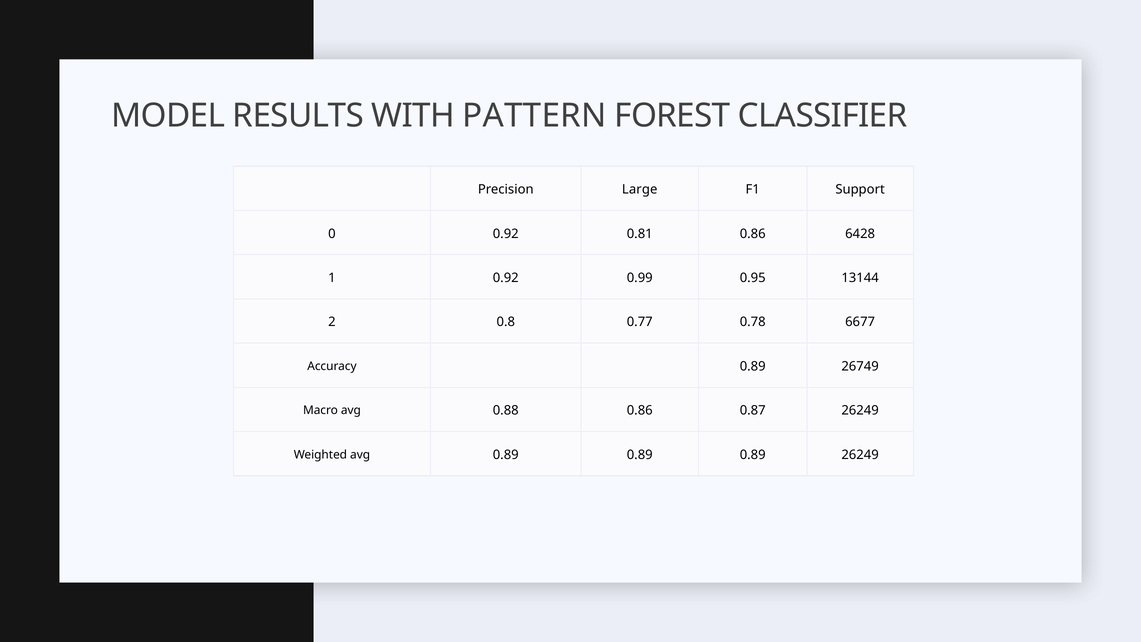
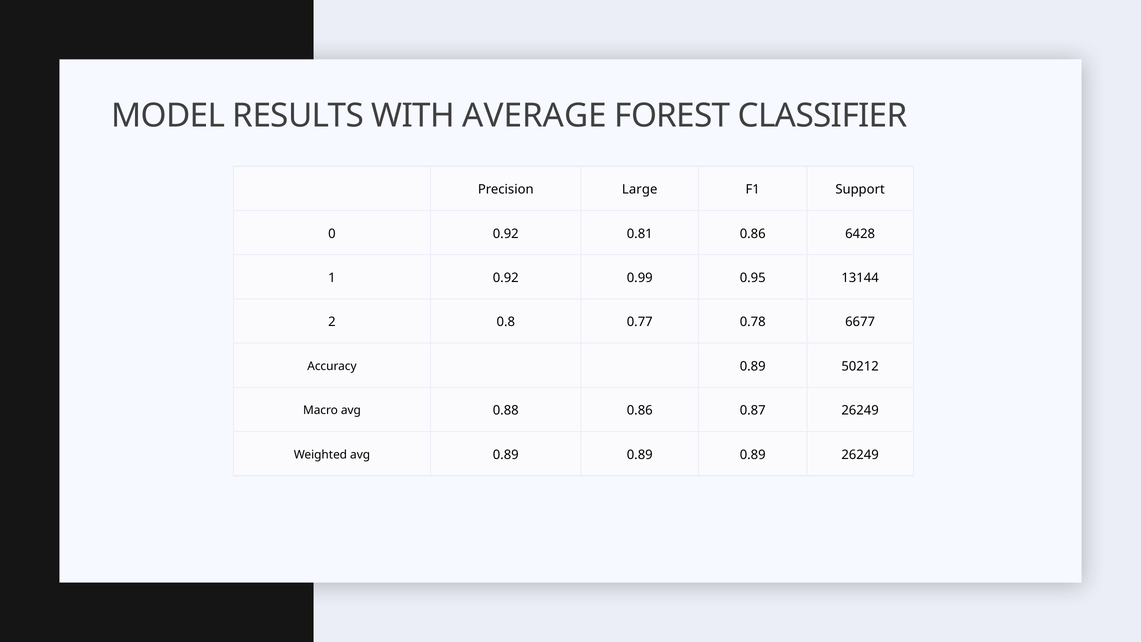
PATTERN: PATTERN -> AVERAGE (535, 116)
26749: 26749 -> 50212 (860, 366)
